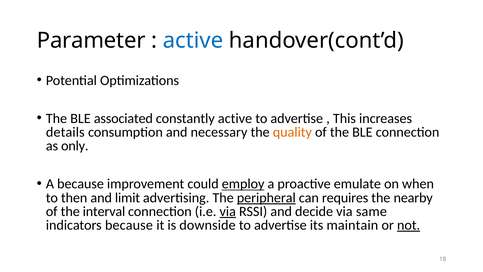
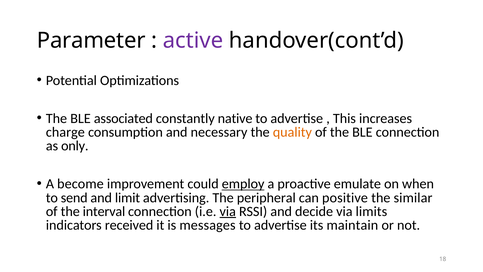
active colour: blue -> purple (193, 41)
constantly active: active -> native (235, 118)
details: details -> charge (65, 132)
A because: because -> become (80, 184)
then: then -> send (74, 197)
peripheral underline: present -> none (266, 197)
requires: requires -> positive (345, 197)
nearby: nearby -> similar (413, 197)
same: same -> limits (371, 211)
indicators because: because -> received (129, 225)
downside: downside -> messages (207, 225)
not underline: present -> none (409, 225)
